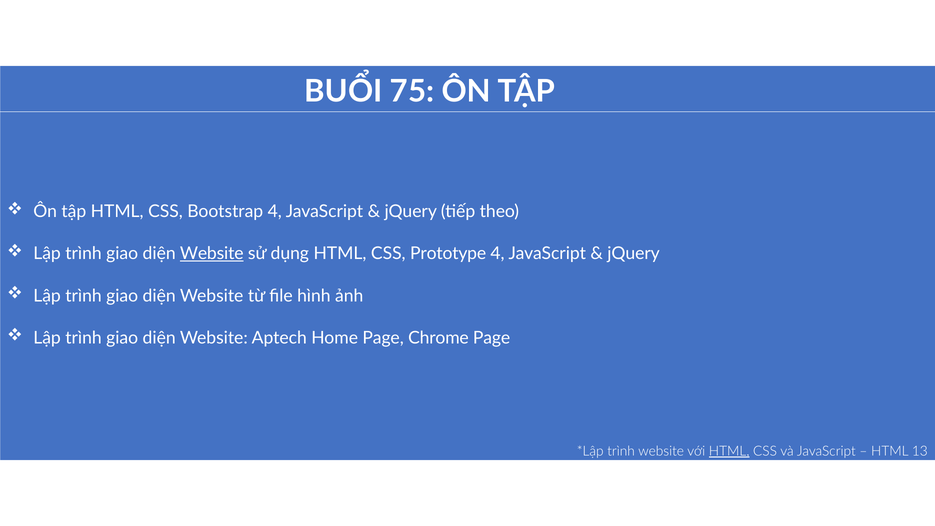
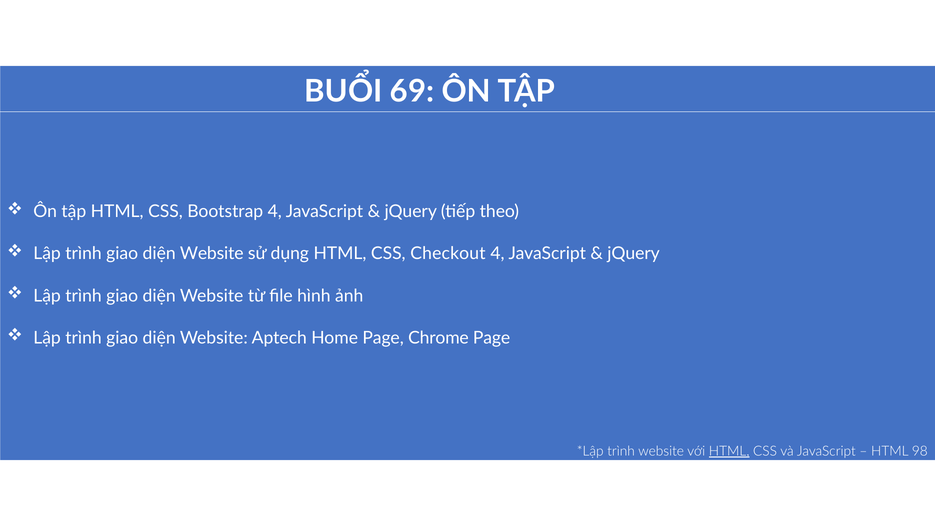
75: 75 -> 69 (412, 91)
Website underline: present -> none (212, 254)
Prototype: Prototype -> Checkout (448, 254)
13: 13 -> 98 (920, 451)
